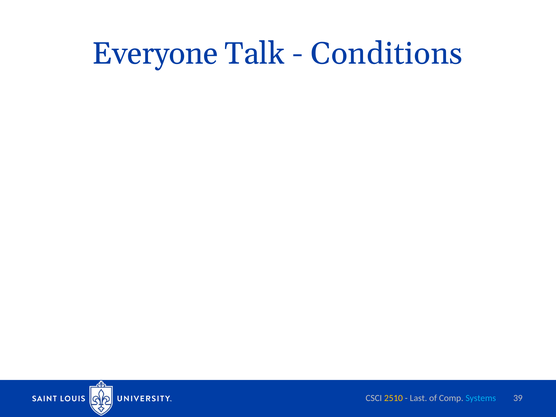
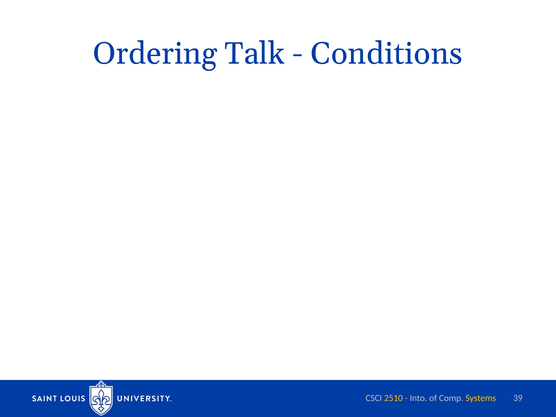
Everyone: Everyone -> Ordering (155, 54)
Last: Last -> Into (418, 398)
Systems colour: light blue -> yellow (481, 398)
